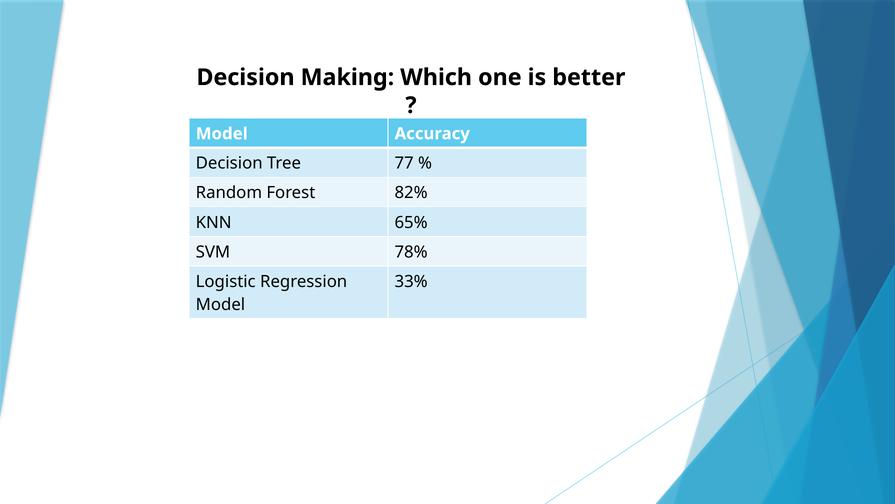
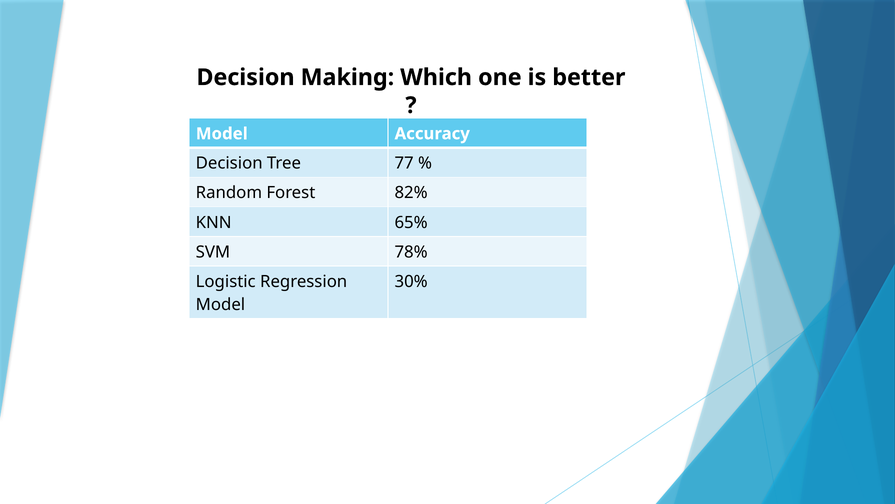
33%: 33% -> 30% (411, 281)
